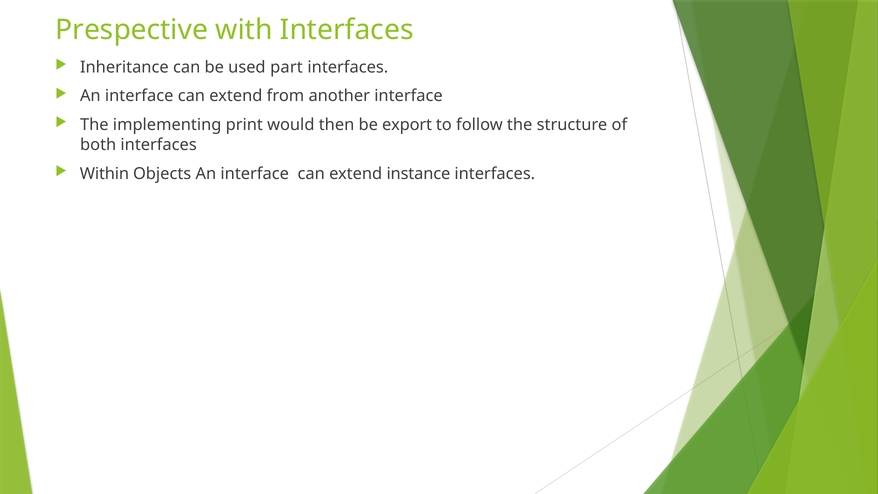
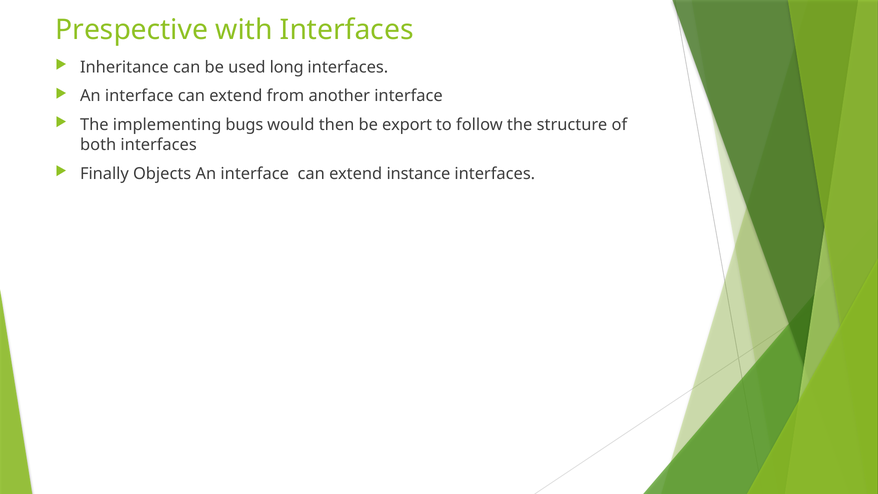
part: part -> long (287, 67)
print: print -> bugs (244, 125)
Within: Within -> Finally (104, 174)
